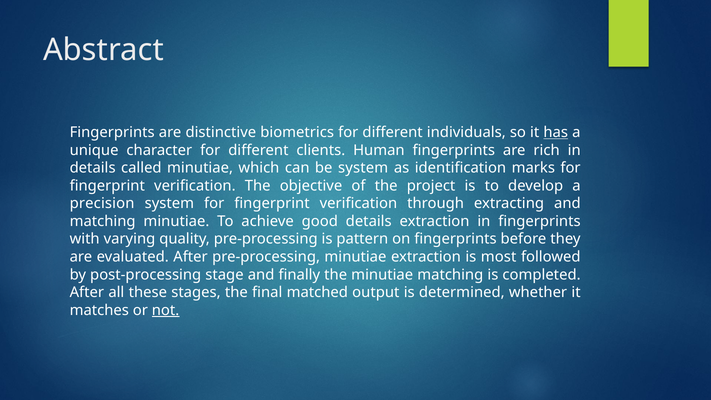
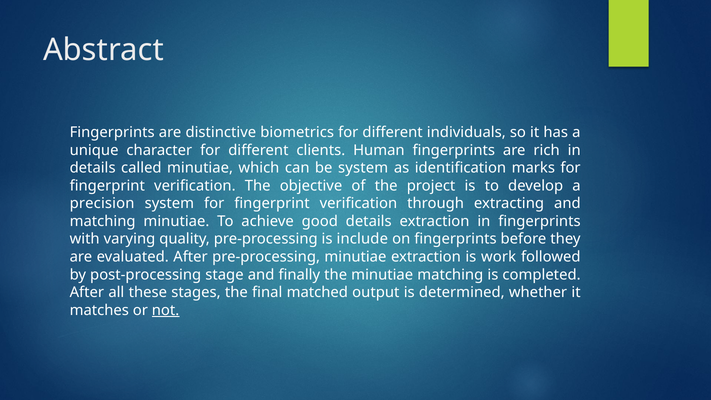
has underline: present -> none (556, 132)
pattern: pattern -> include (362, 239)
most: most -> work (499, 257)
